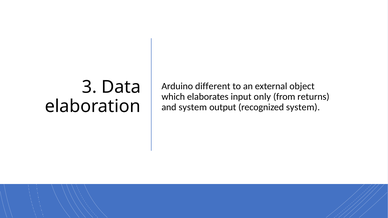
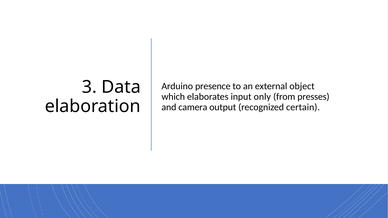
different: different -> presence (213, 86)
returns: returns -> presses (313, 97)
and system: system -> camera (193, 107)
recognized system: system -> certain (303, 107)
